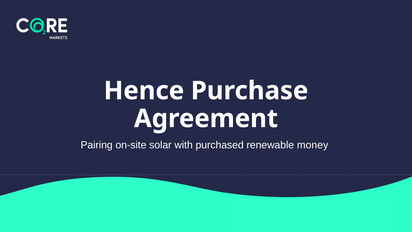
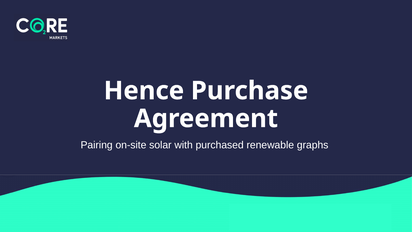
money: money -> graphs (313, 145)
